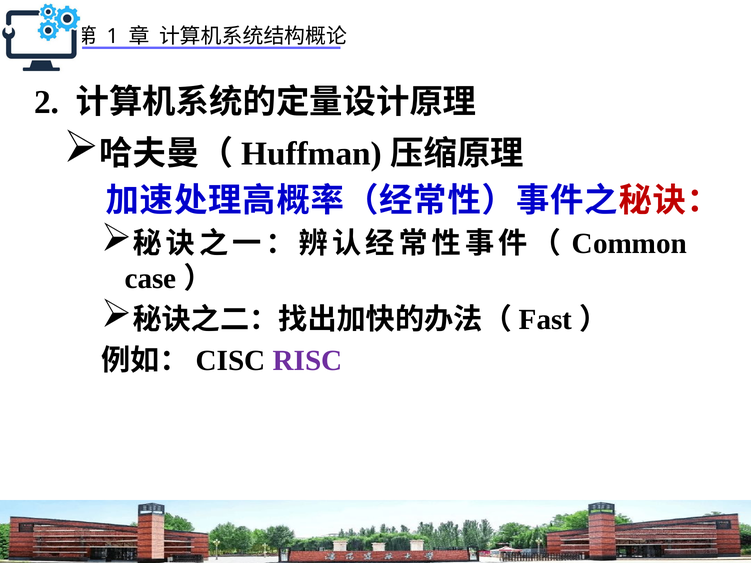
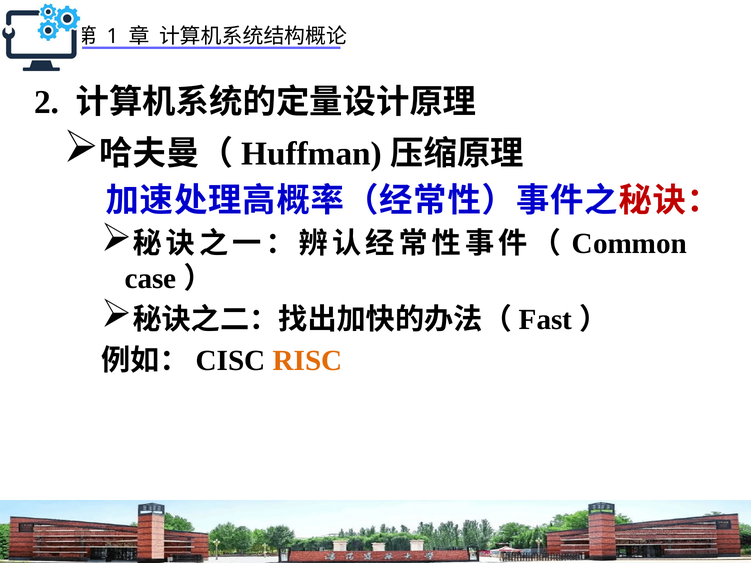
RISC colour: purple -> orange (308, 361)
